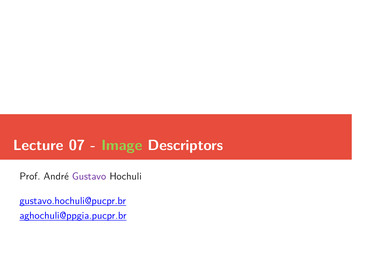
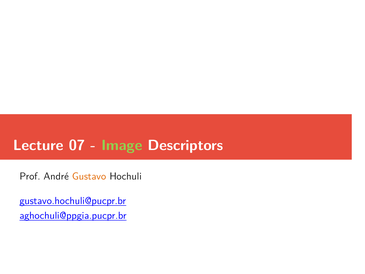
Gustavo colour: purple -> orange (89, 176)
